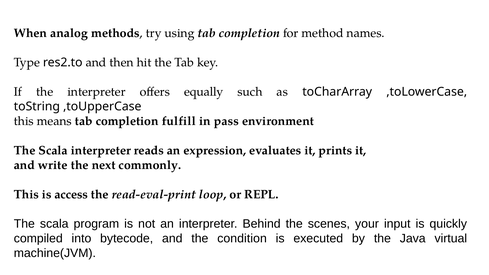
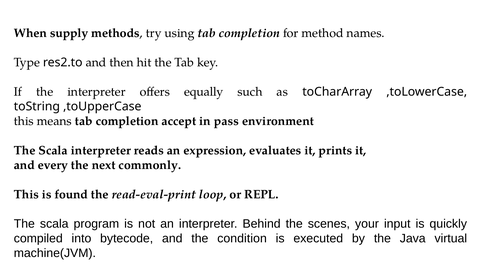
analog: analog -> supply (69, 33)
fulfill: fulfill -> accept (179, 121)
write: write -> every (53, 165)
access: access -> found (71, 194)
